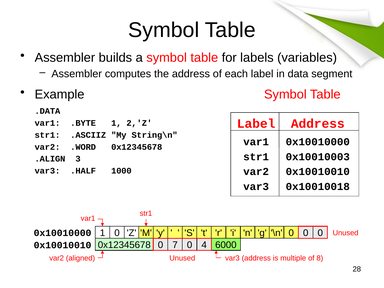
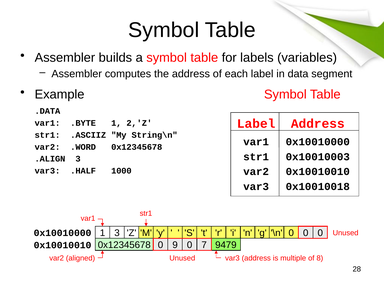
1 0: 0 -> 3 (117, 233)
7: 7 -> 9 (175, 245)
4: 4 -> 7 (204, 245)
6000: 6000 -> 9479 (226, 245)
